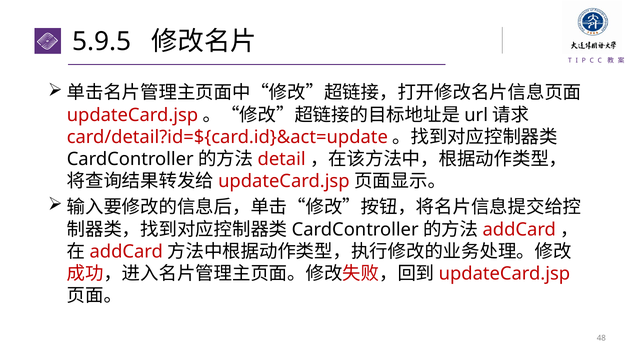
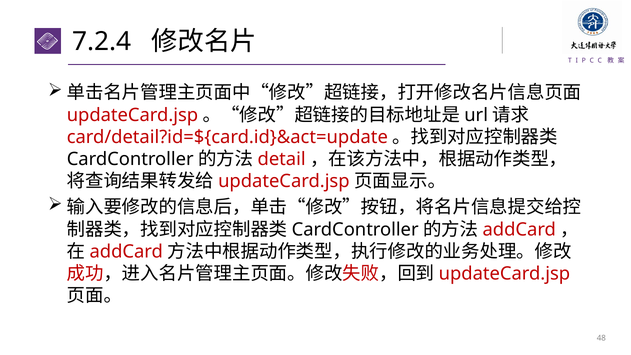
5.9.5: 5.9.5 -> 7.2.4 (102, 41)
